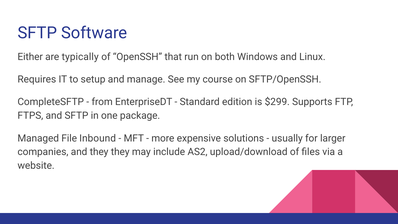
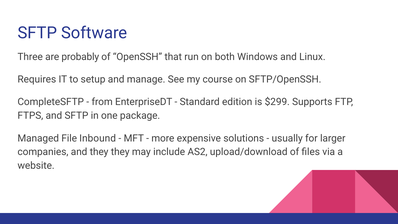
Either: Either -> Three (30, 57)
typically: typically -> probably (80, 57)
